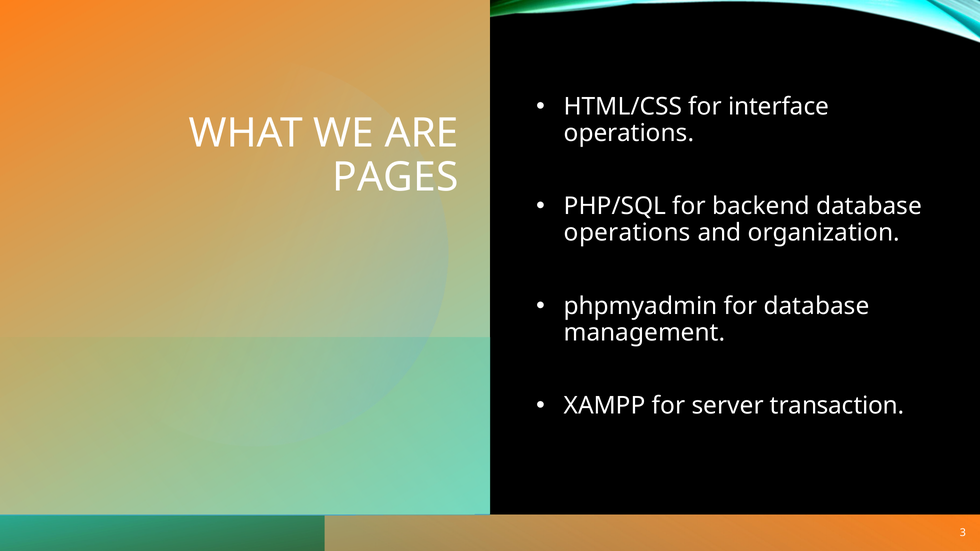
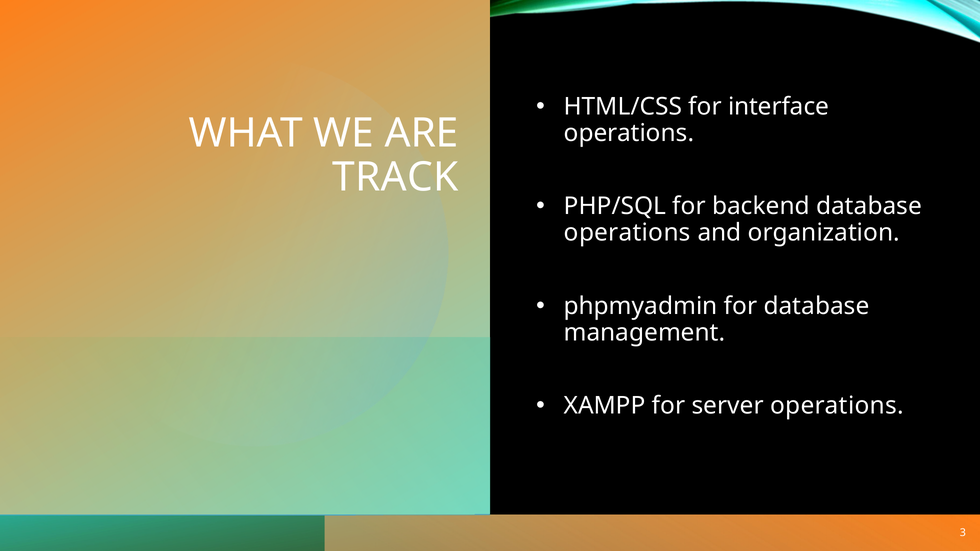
PAGES: PAGES -> TRACK (395, 177)
server transaction: transaction -> operations (837, 406)
